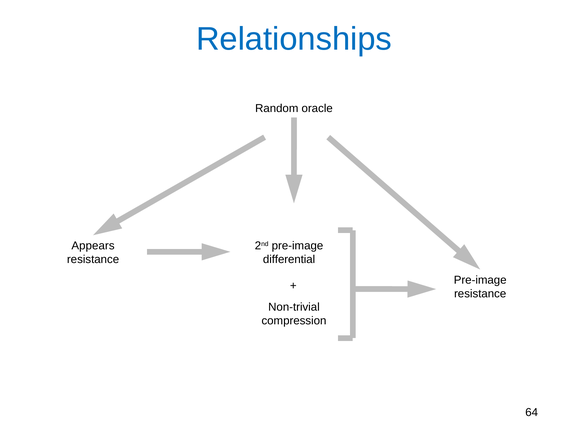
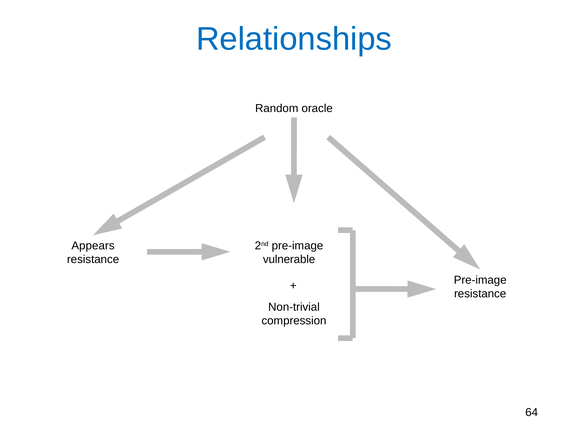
differential: differential -> vulnerable (289, 259)
